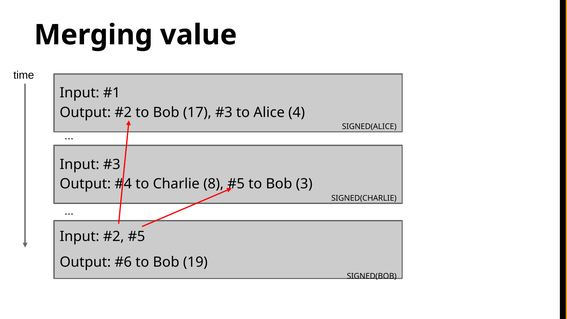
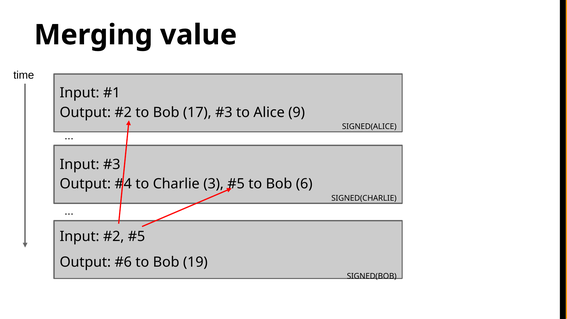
4: 4 -> 9 (297, 112)
8: 8 -> 3 (214, 184)
3: 3 -> 6 (304, 184)
